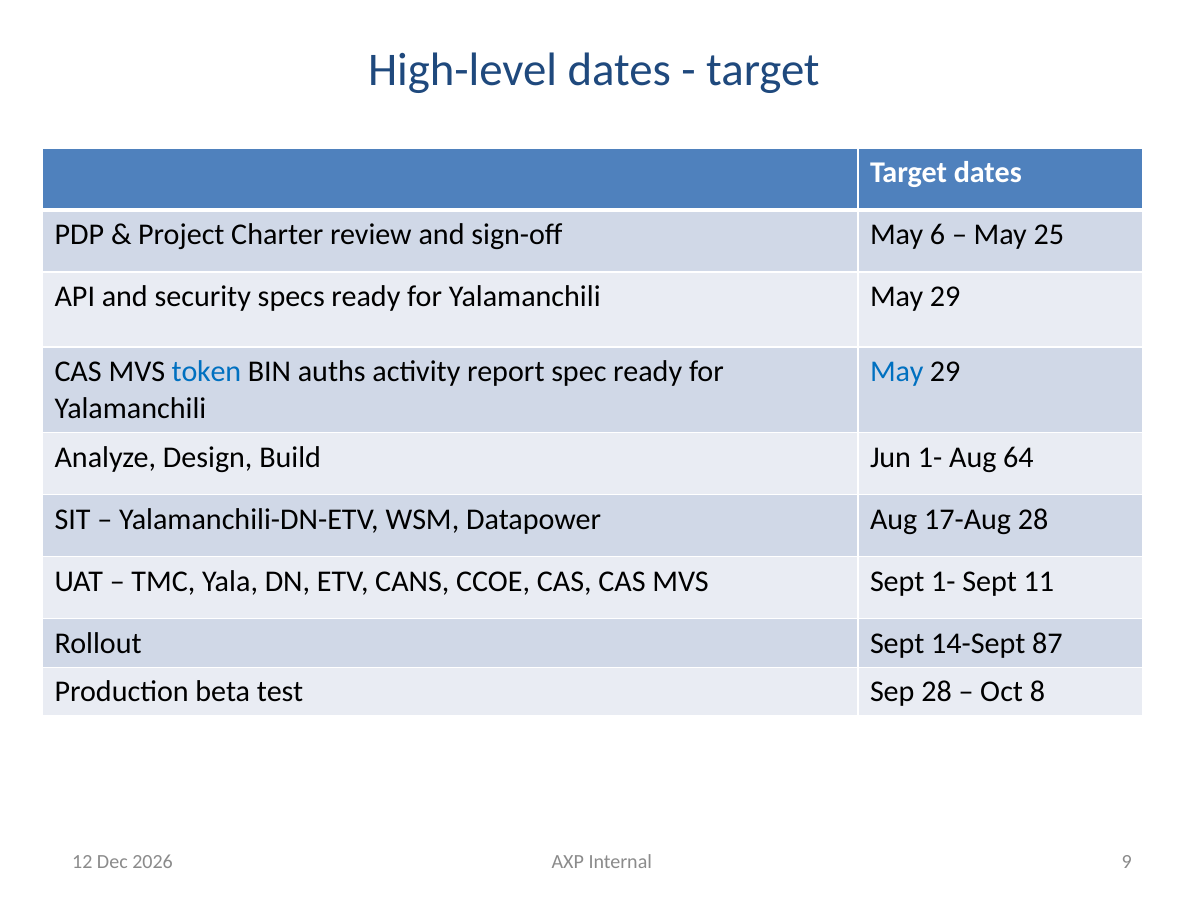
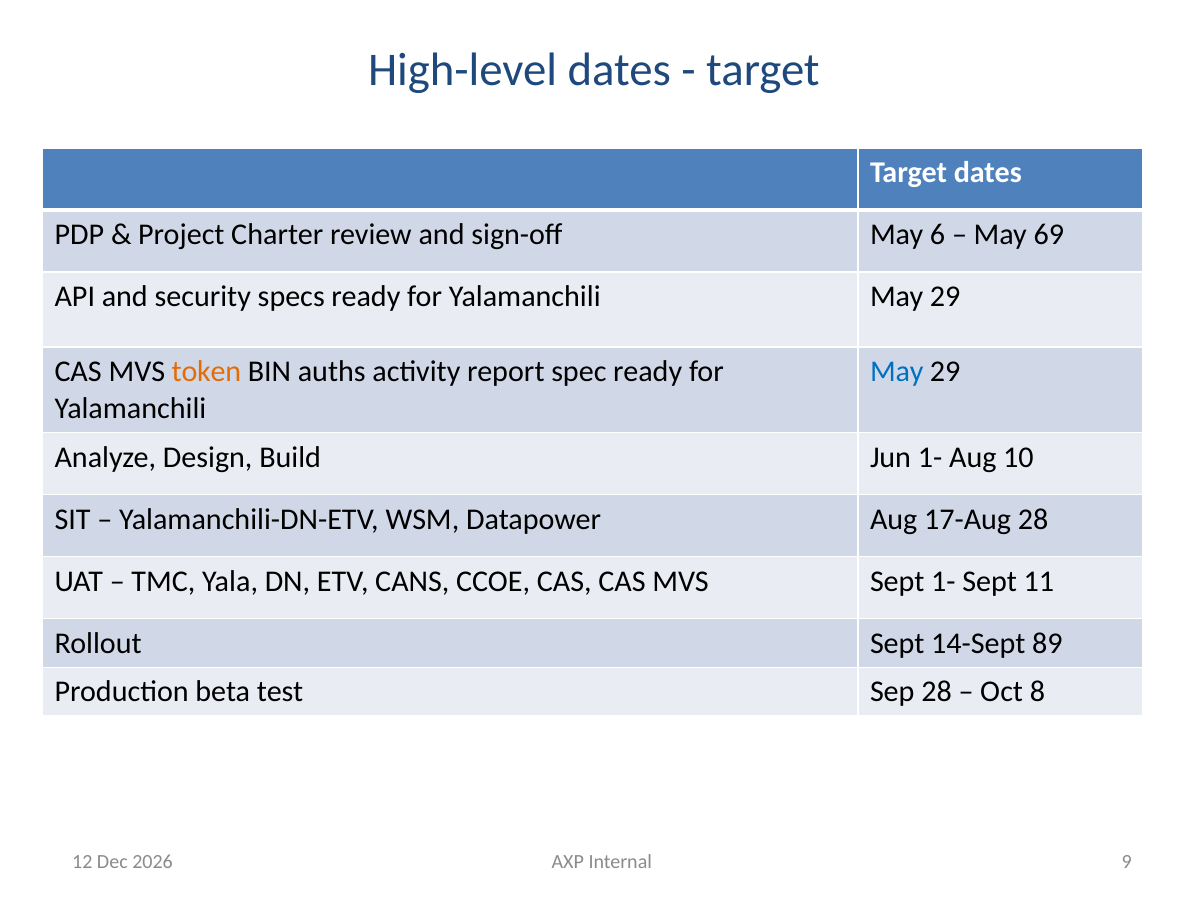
25: 25 -> 69 (1049, 235)
token colour: blue -> orange (206, 372)
64: 64 -> 10 (1018, 457)
87: 87 -> 89 (1047, 643)
